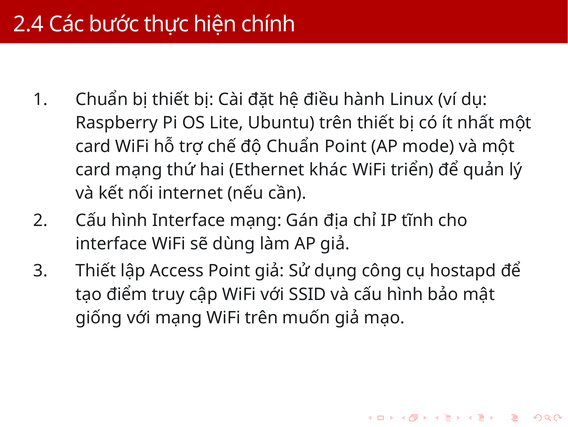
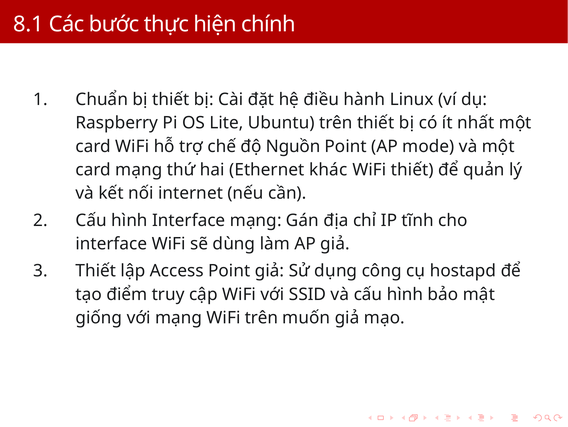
2.4: 2.4 -> 8.1 (28, 24)
độ Chuẩn: Chuẩn -> Nguồn (293, 146)
WiFi triển: triển -> thiết (412, 170)
